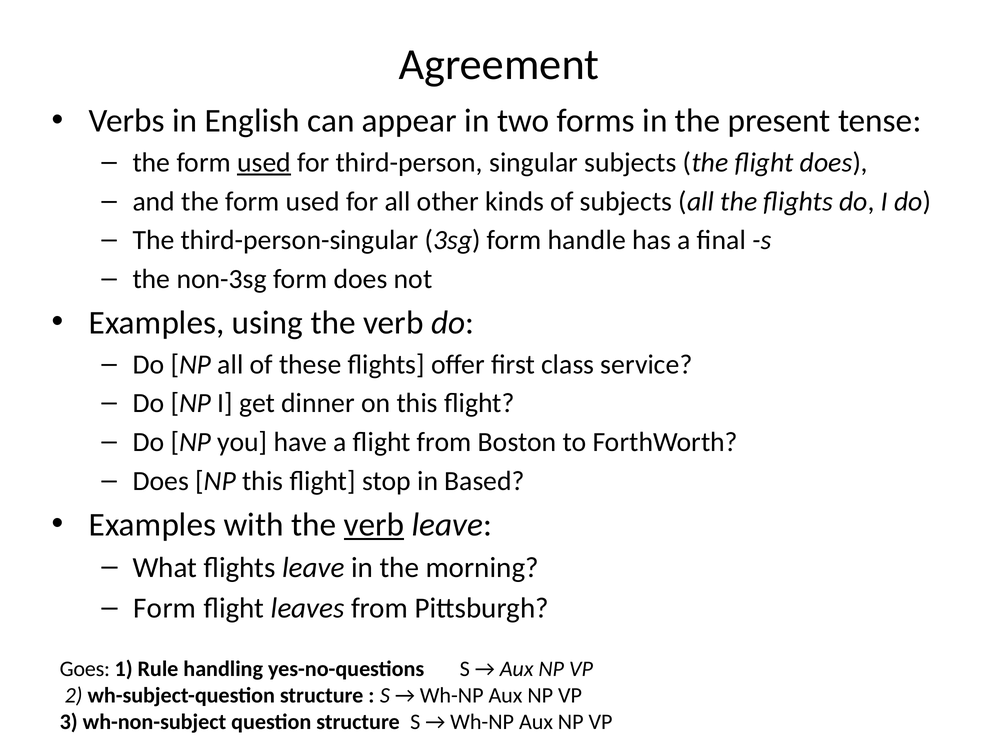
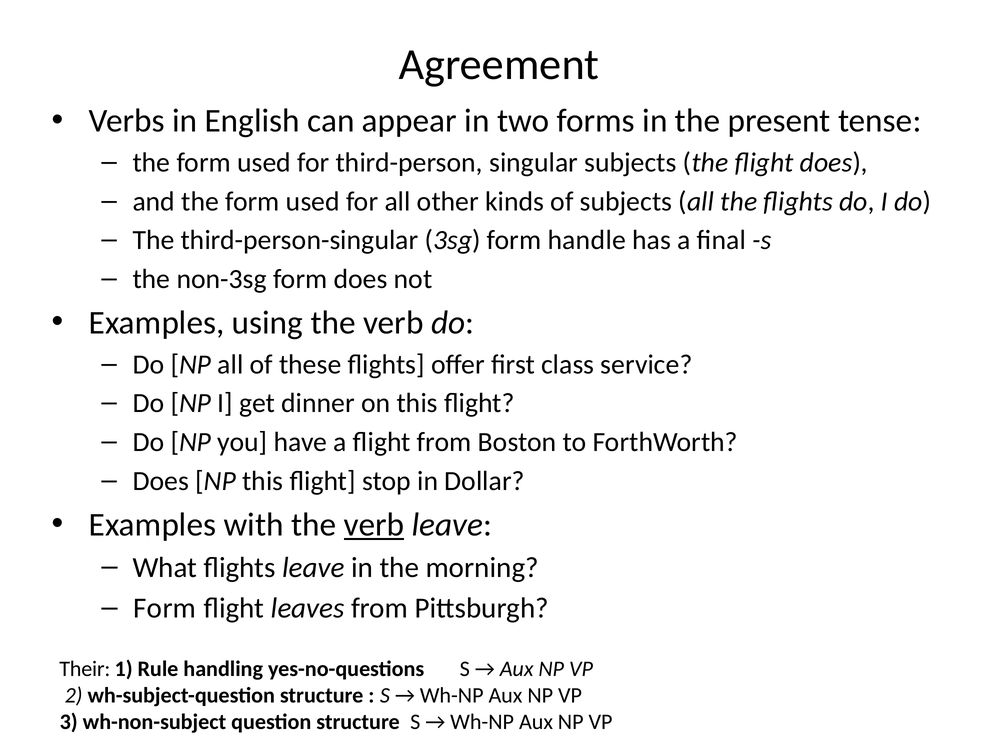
used underline: present -> none (264, 163)
Based: Based -> Dollar (484, 481)
Goes: Goes -> Their (85, 669)
